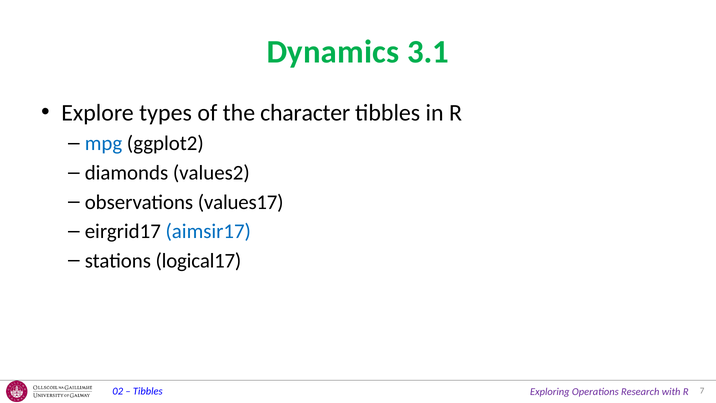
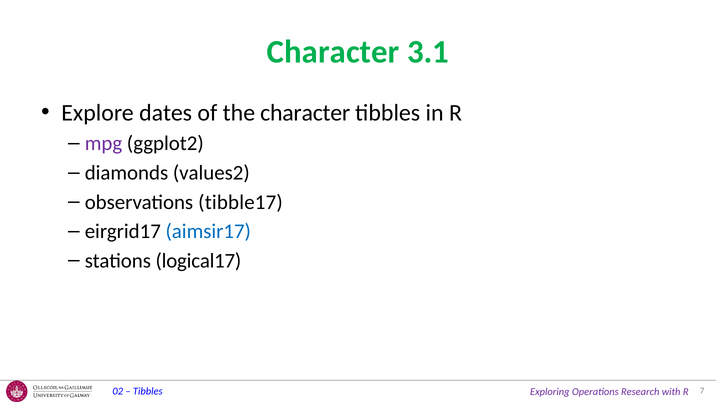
Dynamics: Dynamics -> Character (333, 52)
types: types -> dates (166, 113)
mpg colour: blue -> purple (104, 143)
values17: values17 -> tibble17 (240, 202)
